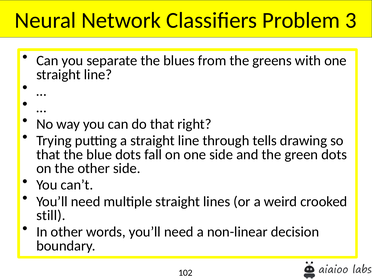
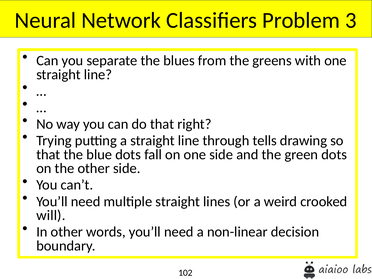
still: still -> will (51, 215)
